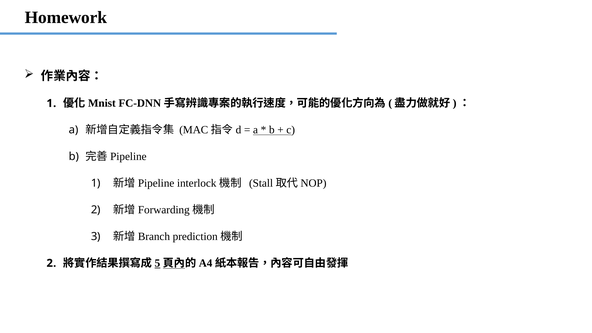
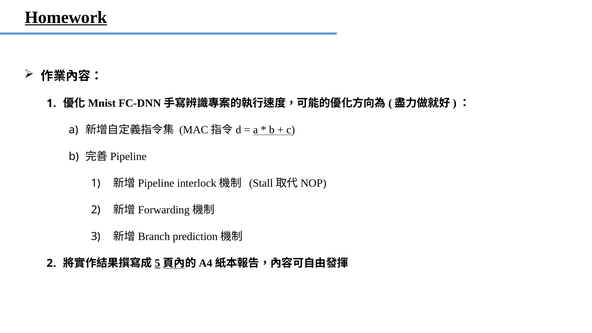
Homework underline: none -> present (66, 17)
